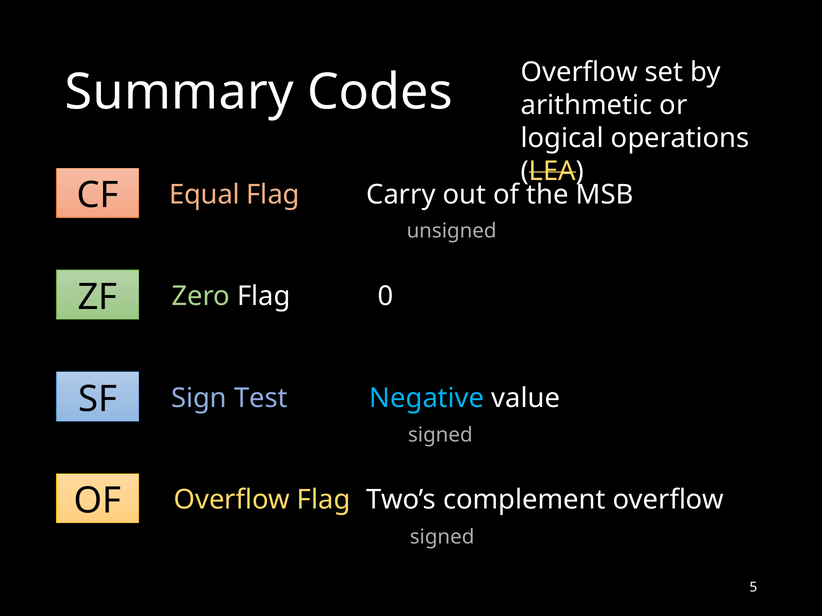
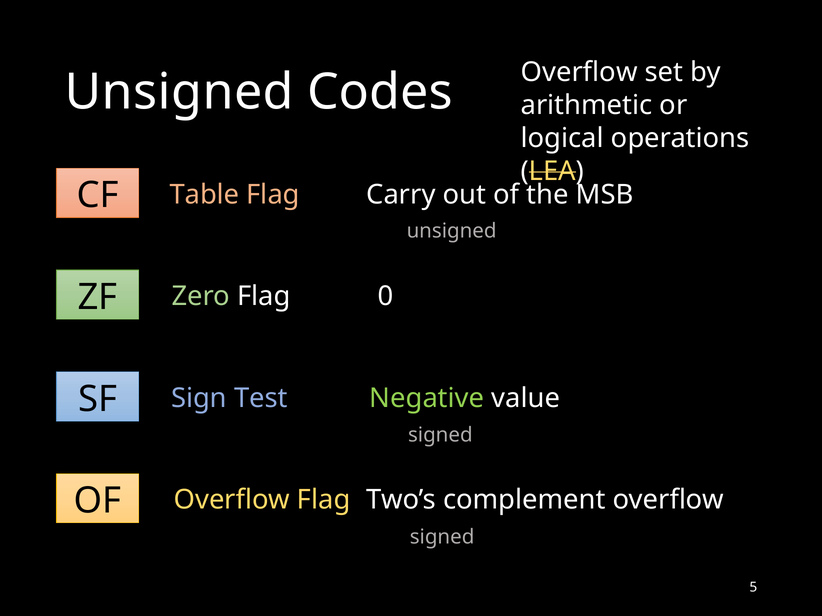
Summary: Summary -> Unsigned (179, 92)
Equal: Equal -> Table (205, 195)
Negative colour: light blue -> light green (427, 398)
